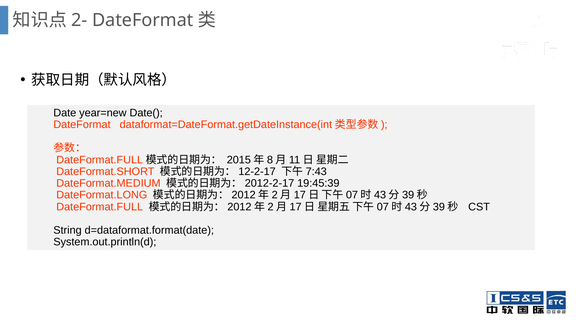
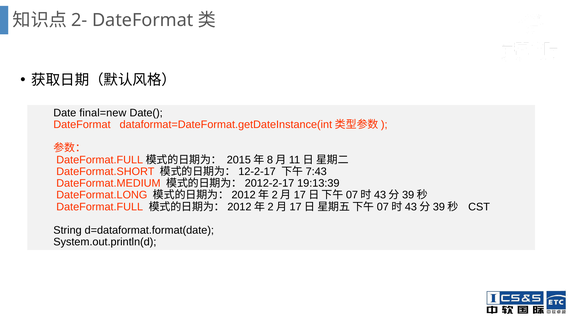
year=new: year=new -> final=new (103, 113)
19:45:39: 19:45:39 -> 19:13:39 (318, 183)
